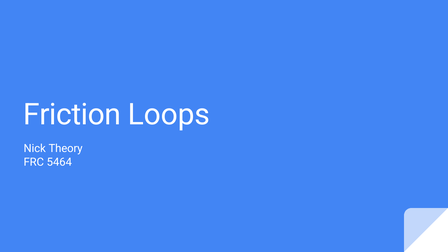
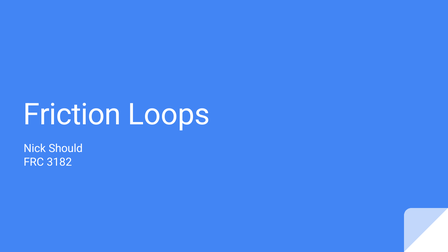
Theory: Theory -> Should (66, 149)
5464: 5464 -> 3182 (59, 162)
